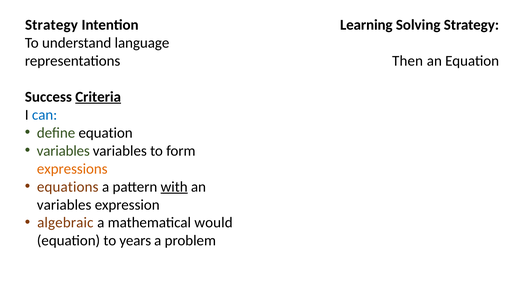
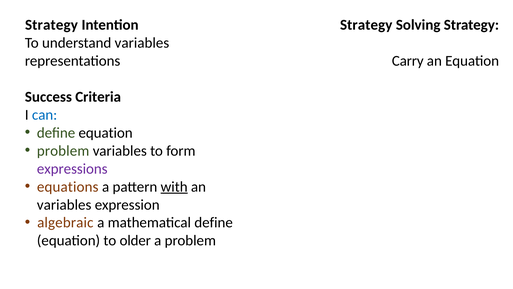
Learning: Learning -> Strategy (366, 25)
understand language: language -> variables (142, 43)
Then: Then -> Carry (408, 61)
Criteria underline: present -> none (98, 97)
variables: variables -> problem (63, 151)
expressions colour: orange -> purple (72, 168)
mathematical would: would -> define (214, 222)
years: years -> older (135, 240)
